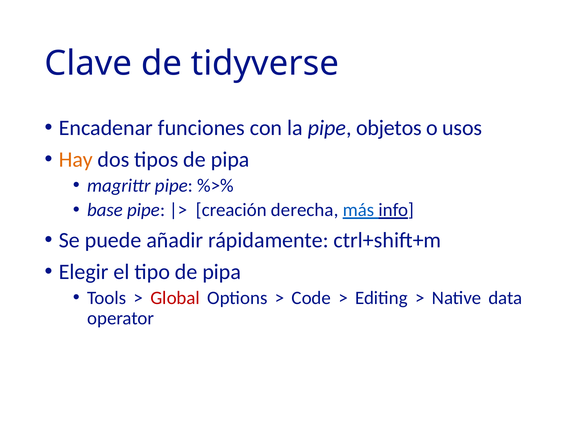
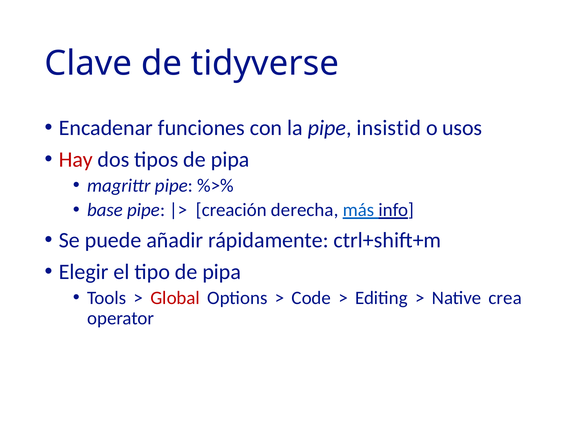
objetos: objetos -> insistid (389, 128)
Hay colour: orange -> red (76, 160)
data: data -> crea (505, 298)
